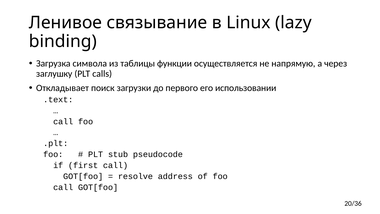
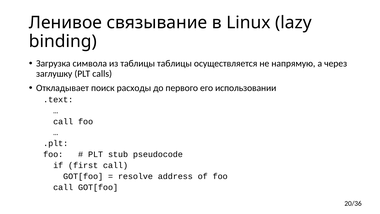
таблицы функции: функции -> таблицы (174, 63)
загрузки: загрузки -> расходы (134, 88)
